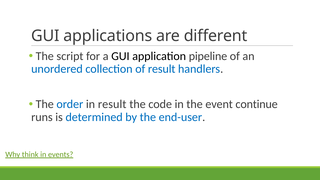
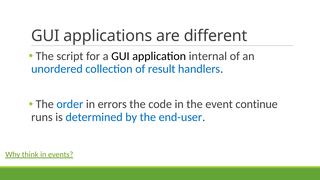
pipeline: pipeline -> internal (208, 56)
in result: result -> errors (112, 104)
